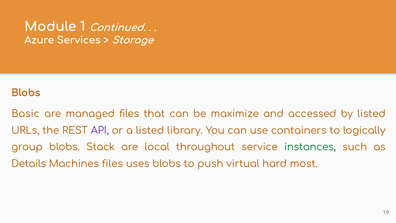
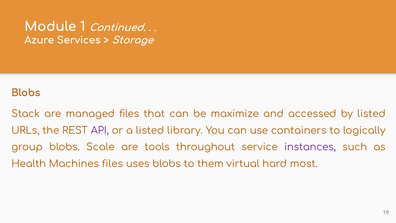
Basic: Basic -> Stack (26, 114)
Stack: Stack -> Scale (100, 147)
local: local -> tools (157, 147)
instances colour: green -> purple (310, 147)
Details: Details -> Health (29, 164)
push: push -> them (210, 164)
